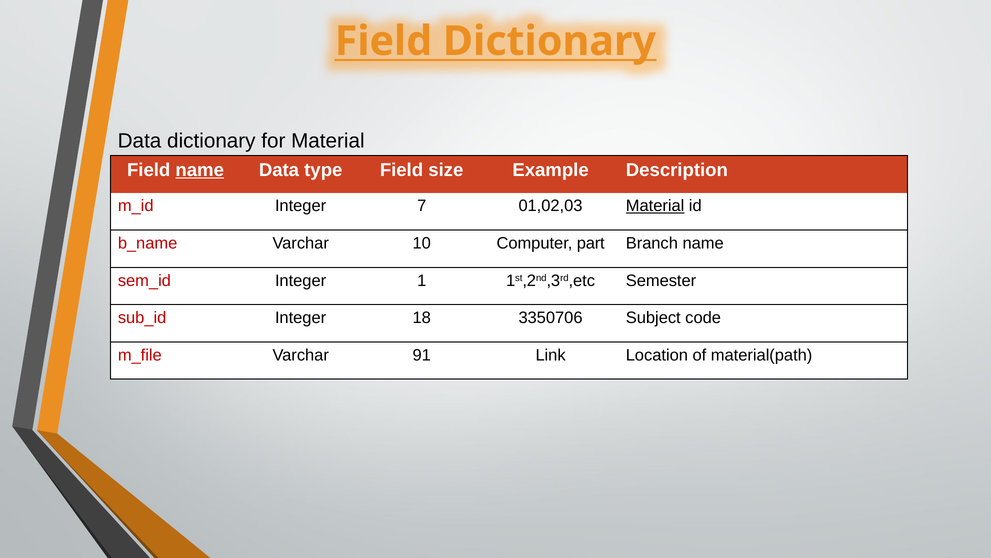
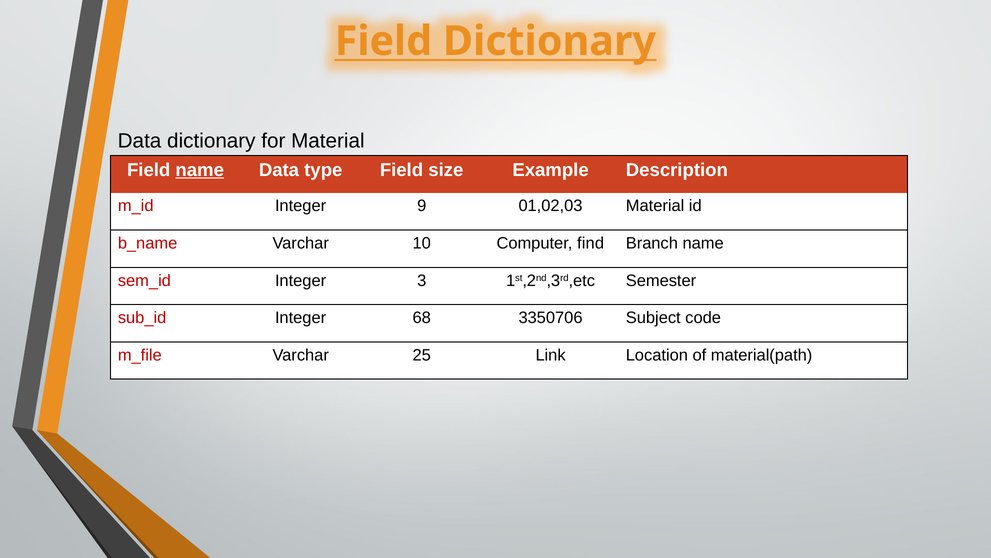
7: 7 -> 9 (422, 206)
Material underline: present -> none (655, 206)
part: part -> find (591, 243)
1: 1 -> 3 (422, 280)
18: 18 -> 68 (422, 317)
91: 91 -> 25 (422, 355)
